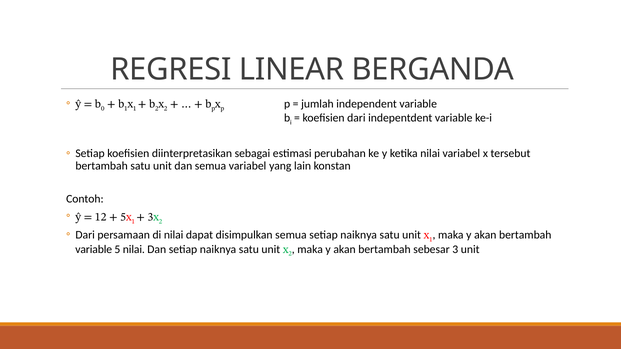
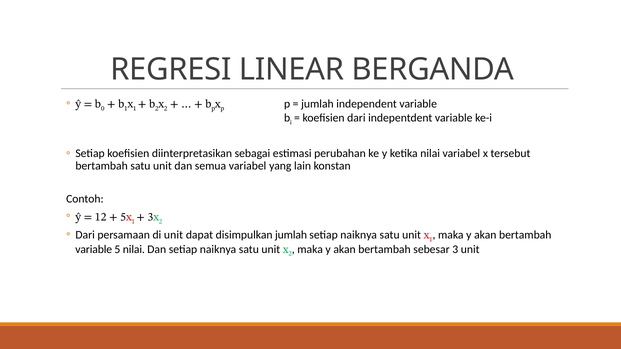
nilai: nilai -> unit (174, 235)
disimpulkan semua: semua -> jumlah (291, 235)
